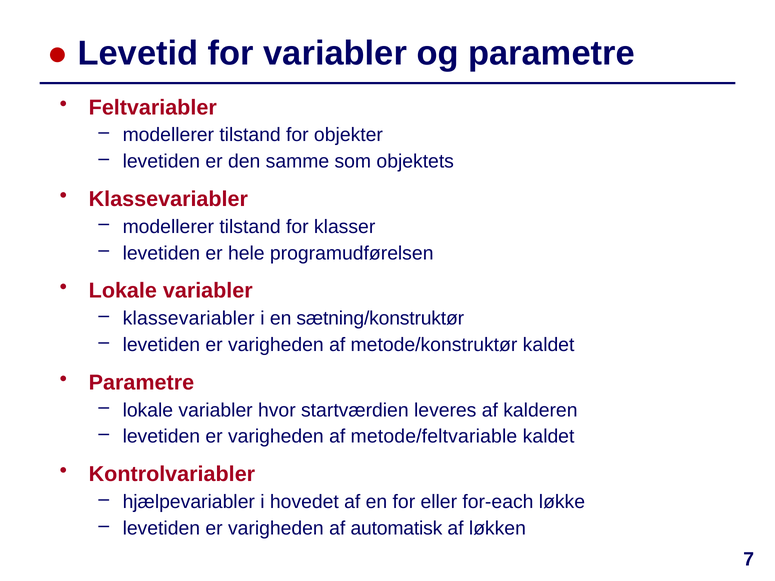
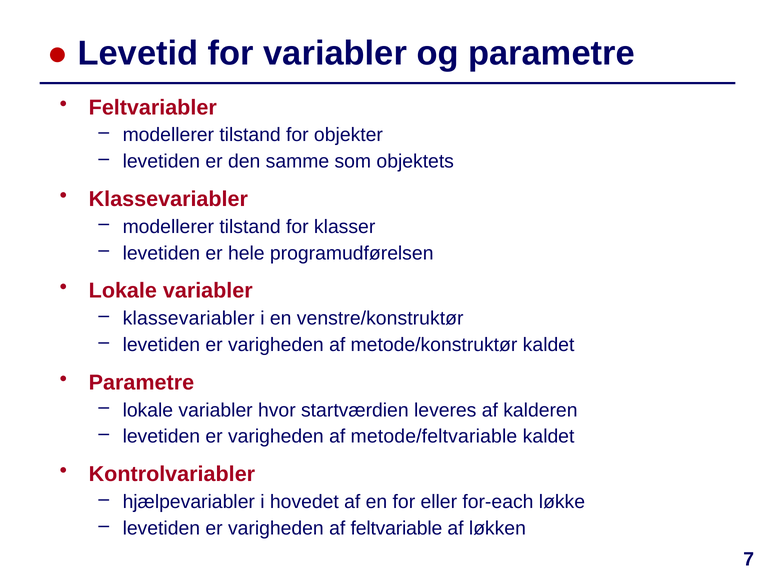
sætning/konstruktør: sætning/konstruktør -> venstre/konstruktør (380, 319)
automatisk: automatisk -> feltvariable (396, 529)
